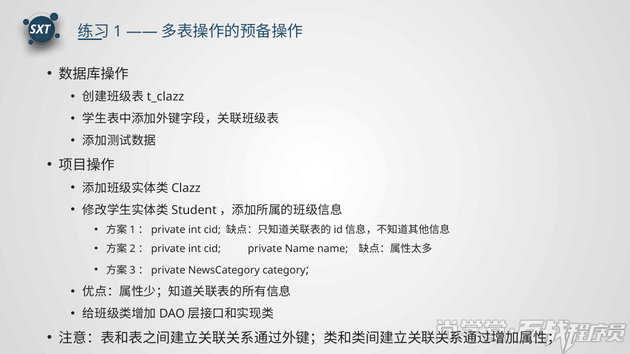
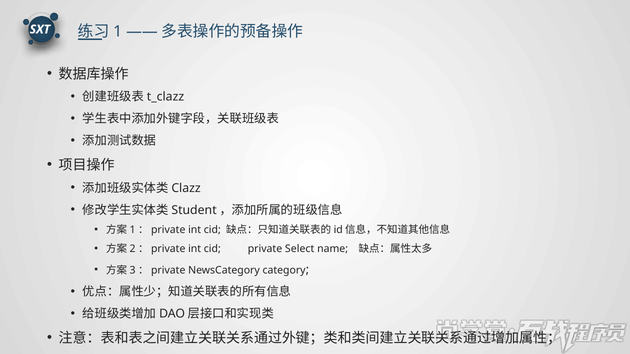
private Name: Name -> Select (300, 249)
